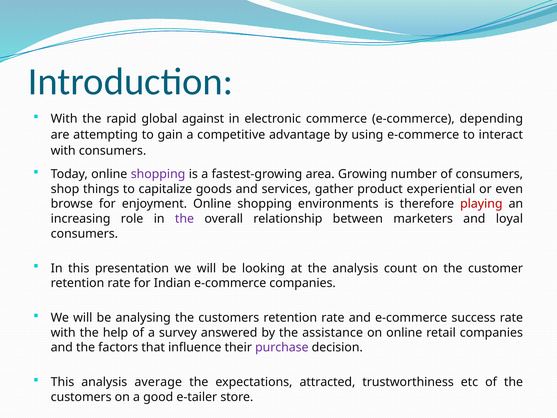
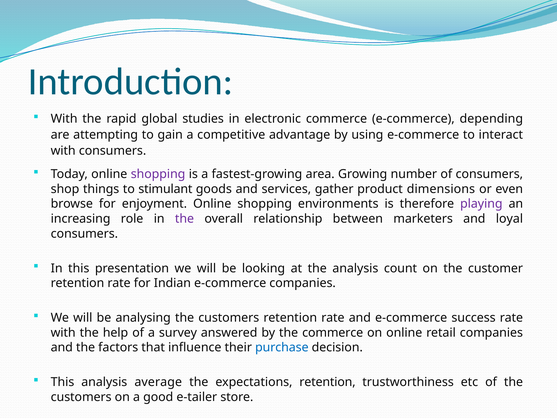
against: against -> studies (203, 119)
capitalize: capitalize -> stimulant (165, 189)
experiential: experiential -> dimensions (441, 189)
playing colour: red -> purple (481, 204)
the assistance: assistance -> commerce (333, 332)
purchase colour: purple -> blue (282, 347)
expectations attracted: attracted -> retention (327, 382)
